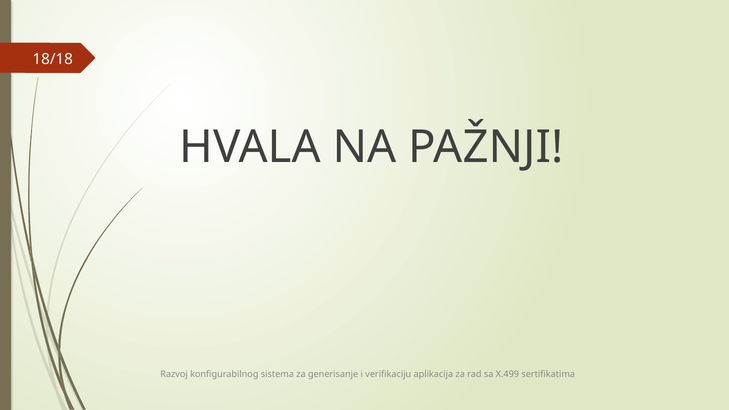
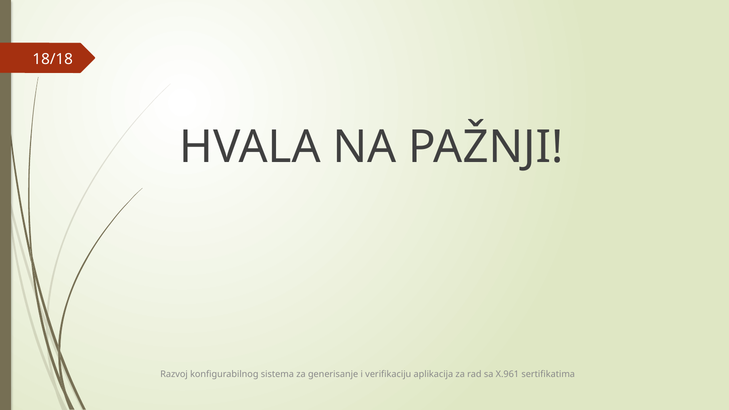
X.499: X.499 -> X.961 (507, 374)
